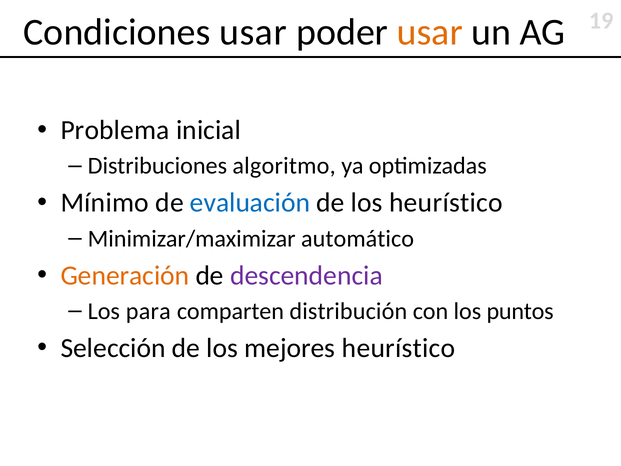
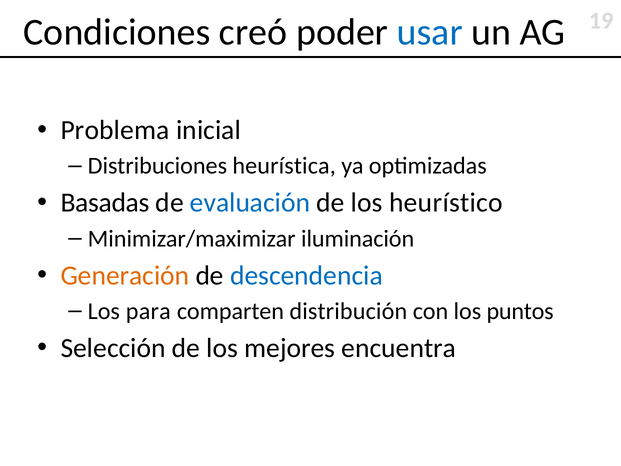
Condiciones usar: usar -> creó (253, 32)
usar colour: orange -> blue (430, 32)
algoritmo: algoritmo -> heurística (284, 166)
Mínimo: Mínimo -> Basadas (105, 203)
automático: automático -> iluminación (358, 238)
descendencia colour: purple -> blue (306, 275)
mejores heurístico: heurístico -> encuentra (399, 348)
